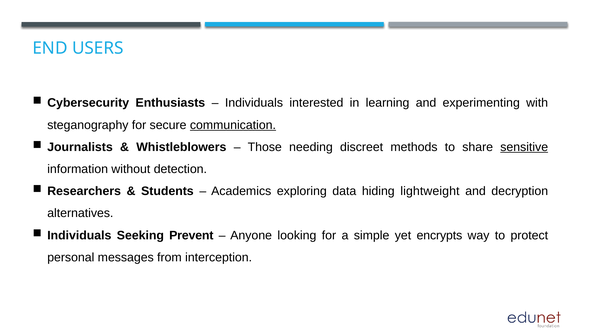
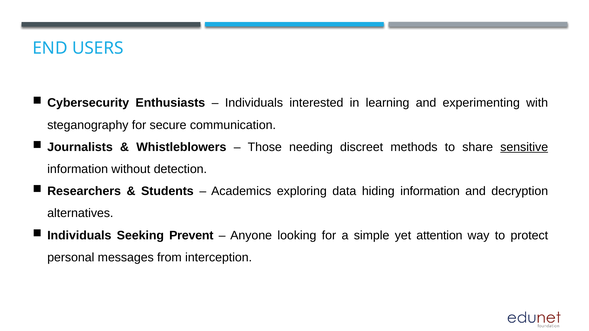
communication underline: present -> none (233, 125)
hiding lightweight: lightweight -> information (430, 191)
encrypts: encrypts -> attention (439, 236)
